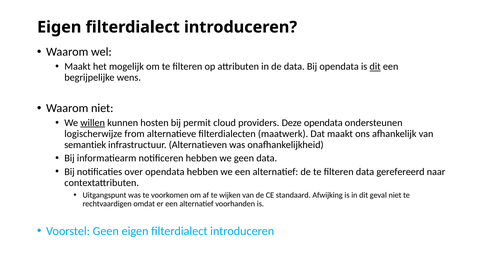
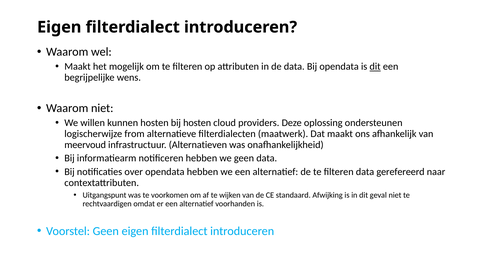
willen underline: present -> none (93, 122)
bij permit: permit -> hosten (197, 122)
Deze opendata: opendata -> oplossing (323, 122)
semantiek: semantiek -> meervoud (85, 144)
